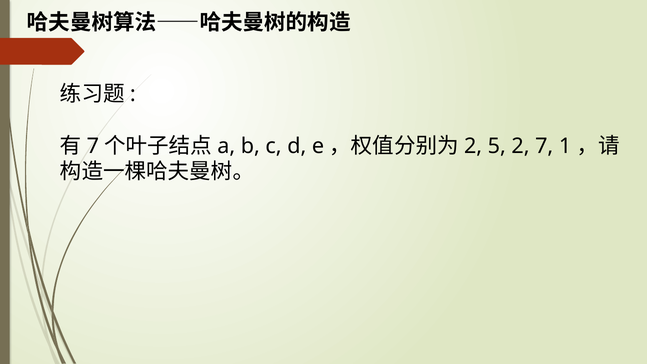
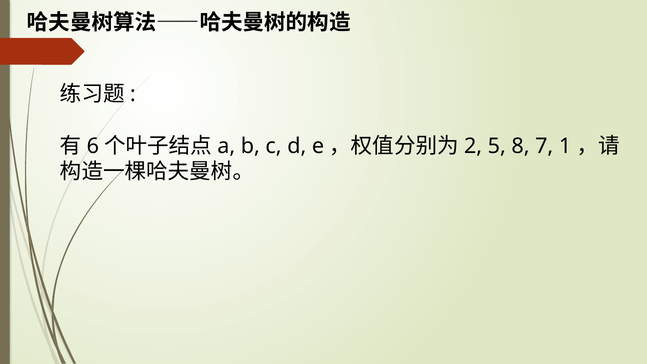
7: 7 -> 6 (93, 146)
5 2: 2 -> 8 (521, 146)
